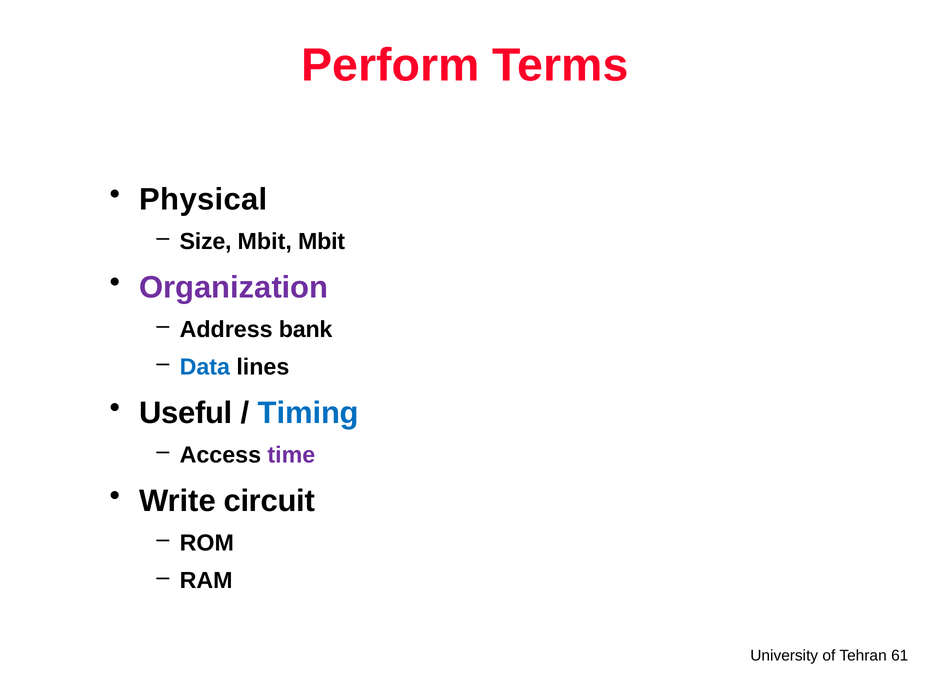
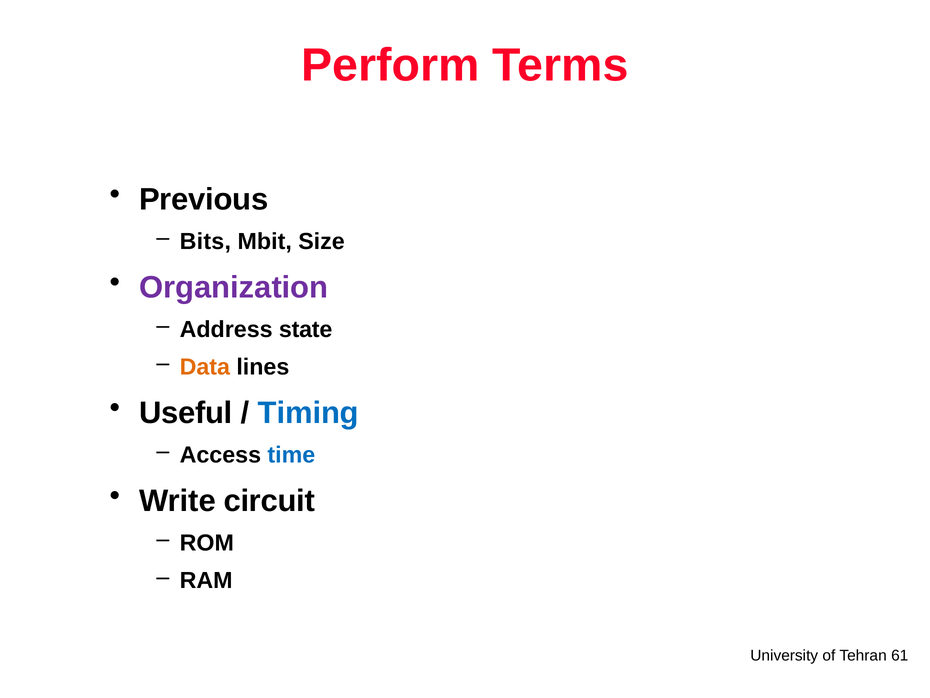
Physical: Physical -> Previous (204, 199)
Size: Size -> Bits (205, 241)
Mbit Mbit: Mbit -> Size (321, 241)
bank: bank -> state (306, 329)
Data colour: blue -> orange (205, 367)
time colour: purple -> blue (291, 455)
